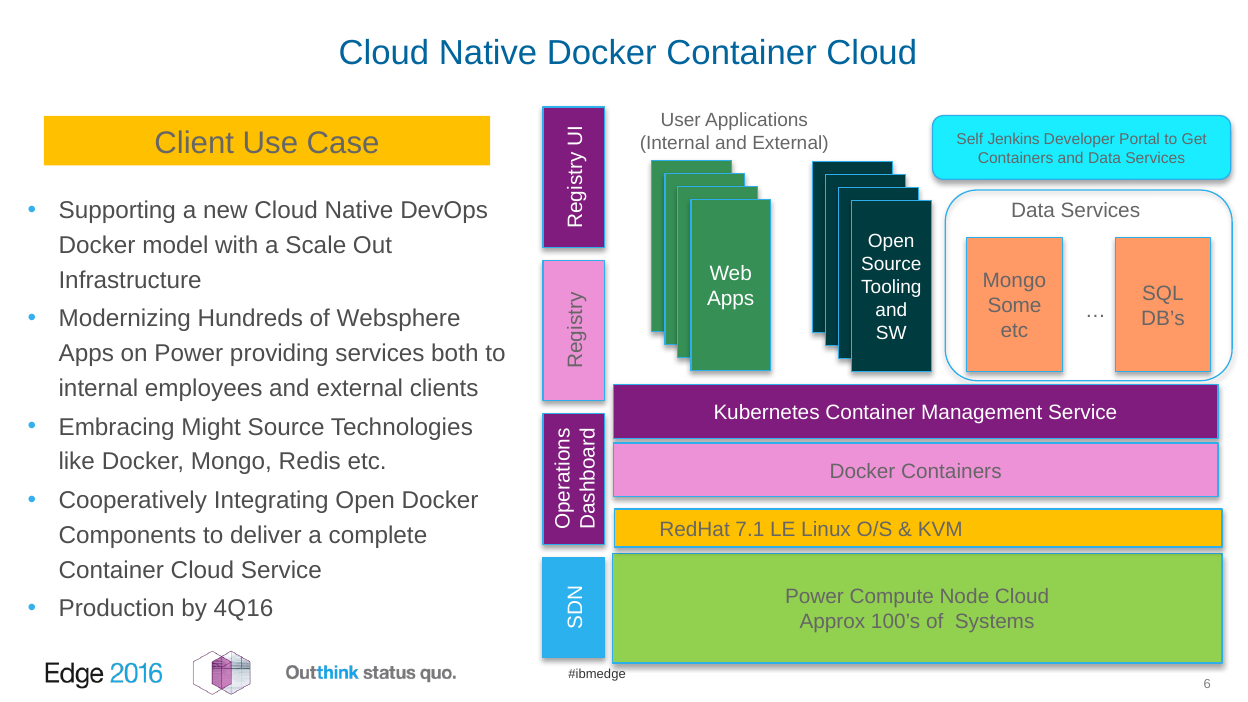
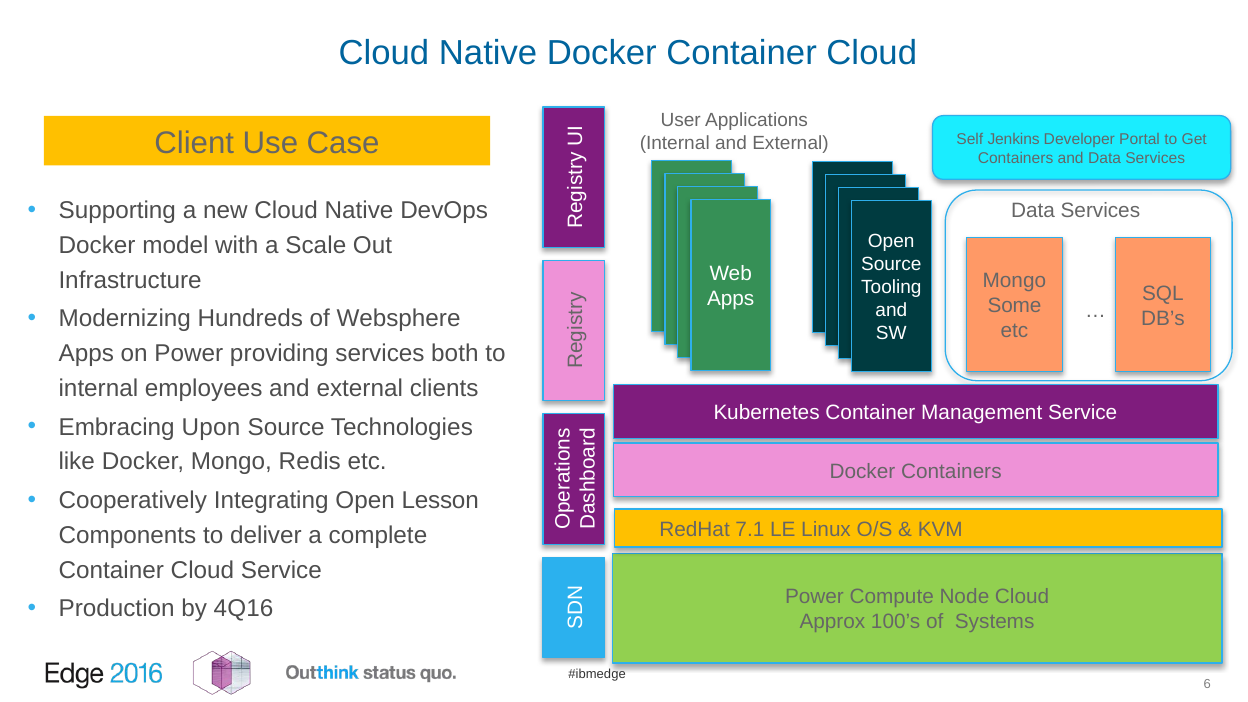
Might: Might -> Upon (211, 427)
Open Docker: Docker -> Lesson (440, 500)
